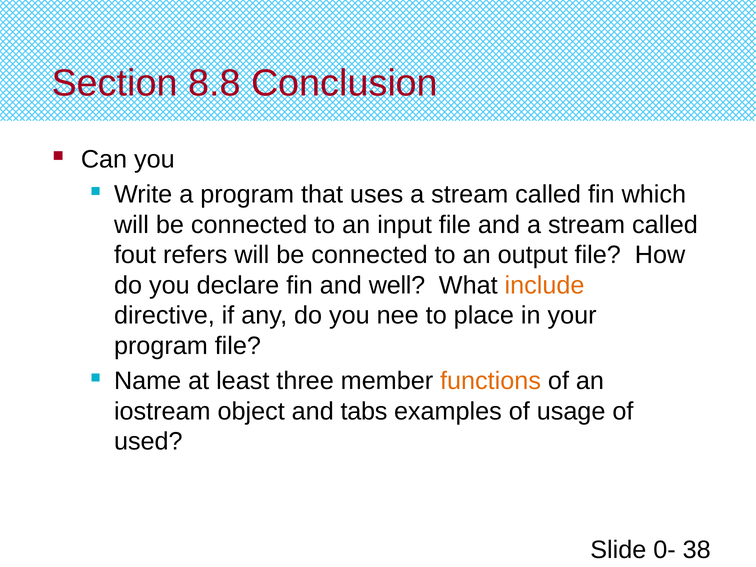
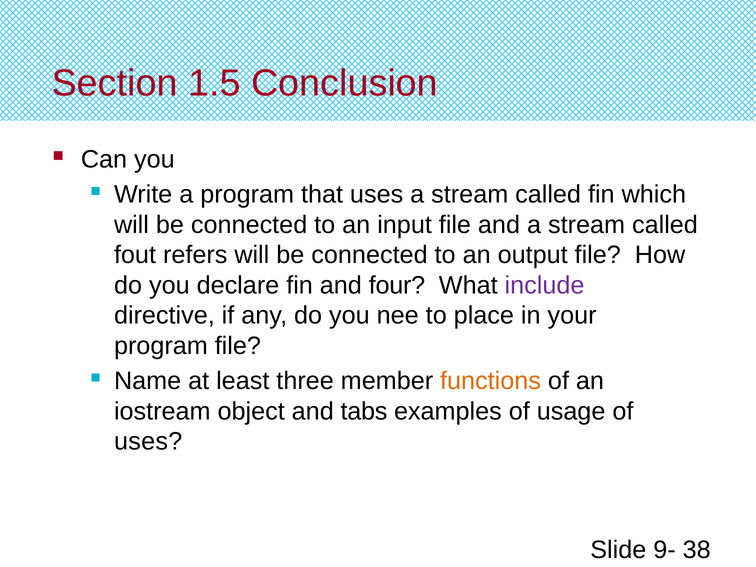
8.8: 8.8 -> 1.5 (214, 83)
well: well -> four (397, 285)
include colour: orange -> purple (545, 285)
used: used -> uses (148, 442)
0-: 0- -> 9- (665, 550)
